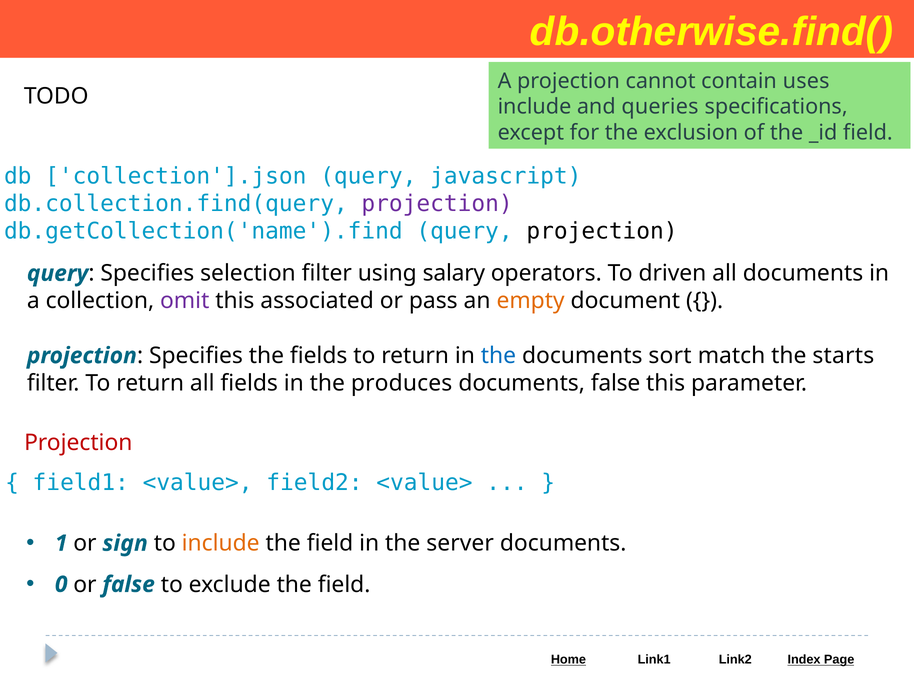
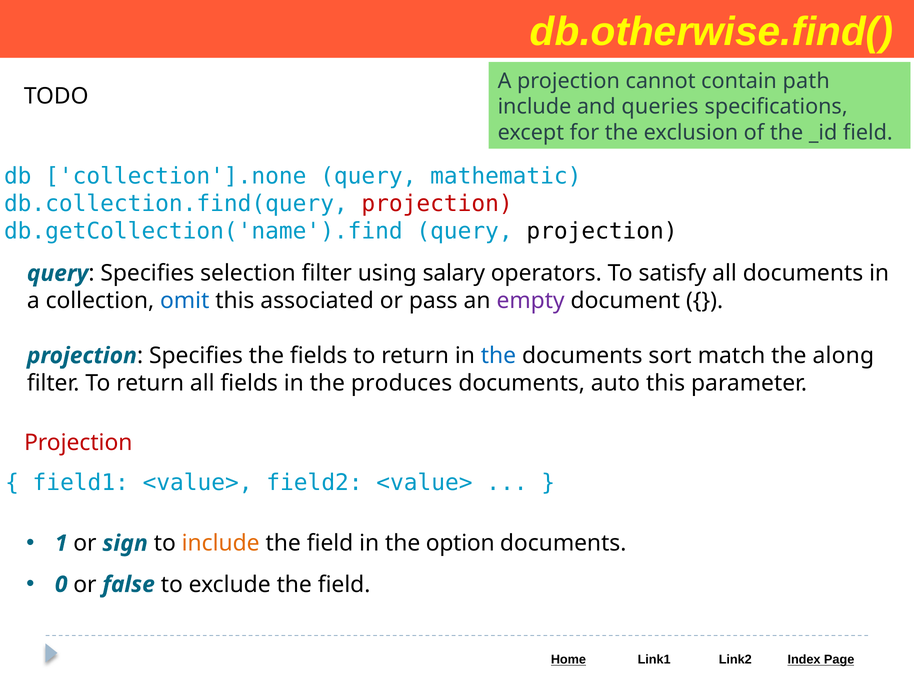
uses: uses -> path (806, 81)
collection'].json: collection'].json -> collection'].none (176, 176)
javascript: javascript -> mathematic (506, 176)
projection colour: purple -> red (437, 203)
driven: driven -> satisfy (672, 273)
omit colour: purple -> blue (185, 301)
empty colour: orange -> purple (531, 301)
starts: starts -> along (843, 355)
documents false: false -> auto (615, 383)
server: server -> option (460, 543)
